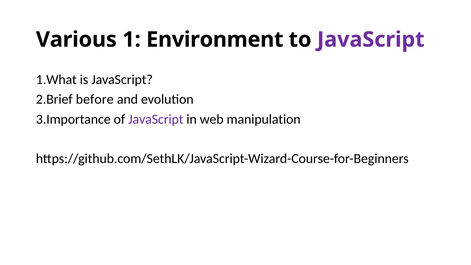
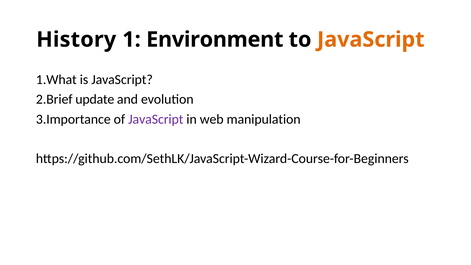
Various: Various -> History (76, 40)
JavaScript colour: purple -> orange (371, 40)
before: before -> update (95, 99)
